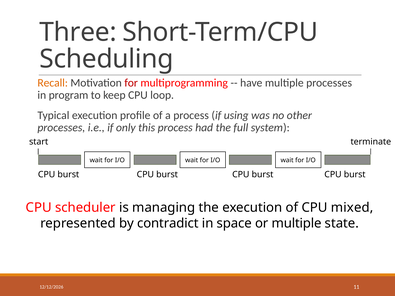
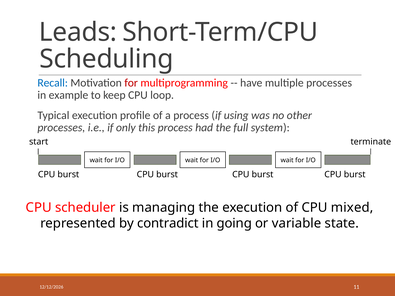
Three: Three -> Leads (78, 32)
Recall colour: orange -> blue (53, 83)
program: program -> example (68, 95)
space: space -> going (234, 223)
or multiple: multiple -> variable (297, 223)
